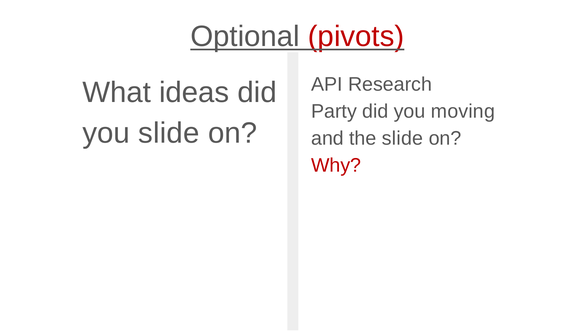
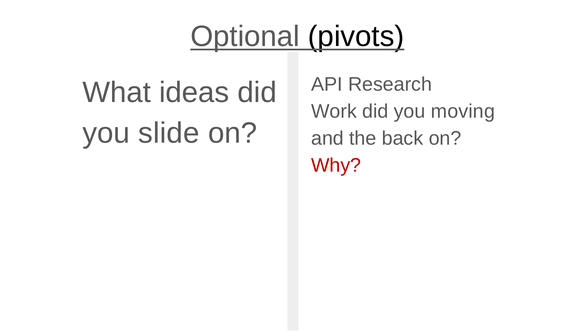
pivots colour: red -> black (356, 36)
Party: Party -> Work (334, 111)
the slide: slide -> back (403, 138)
